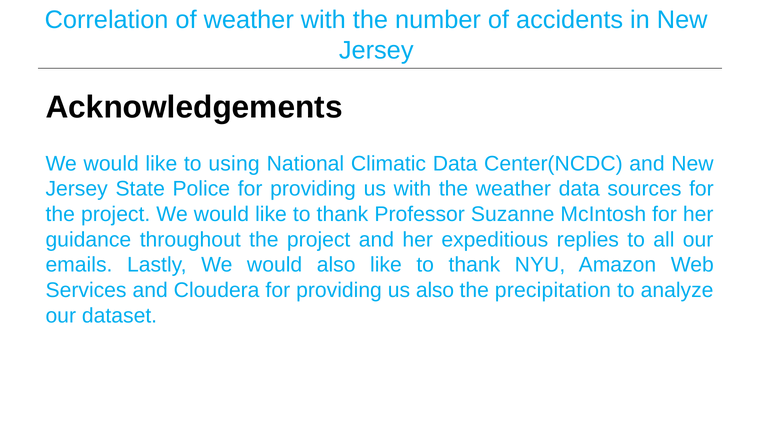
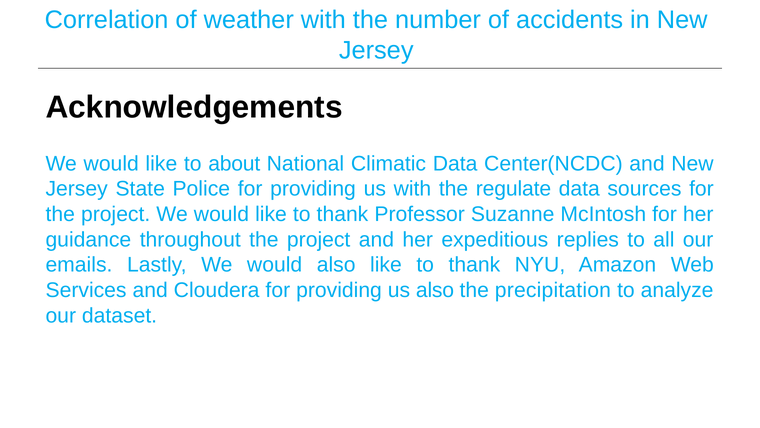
using: using -> about (234, 163)
the weather: weather -> regulate (513, 189)
